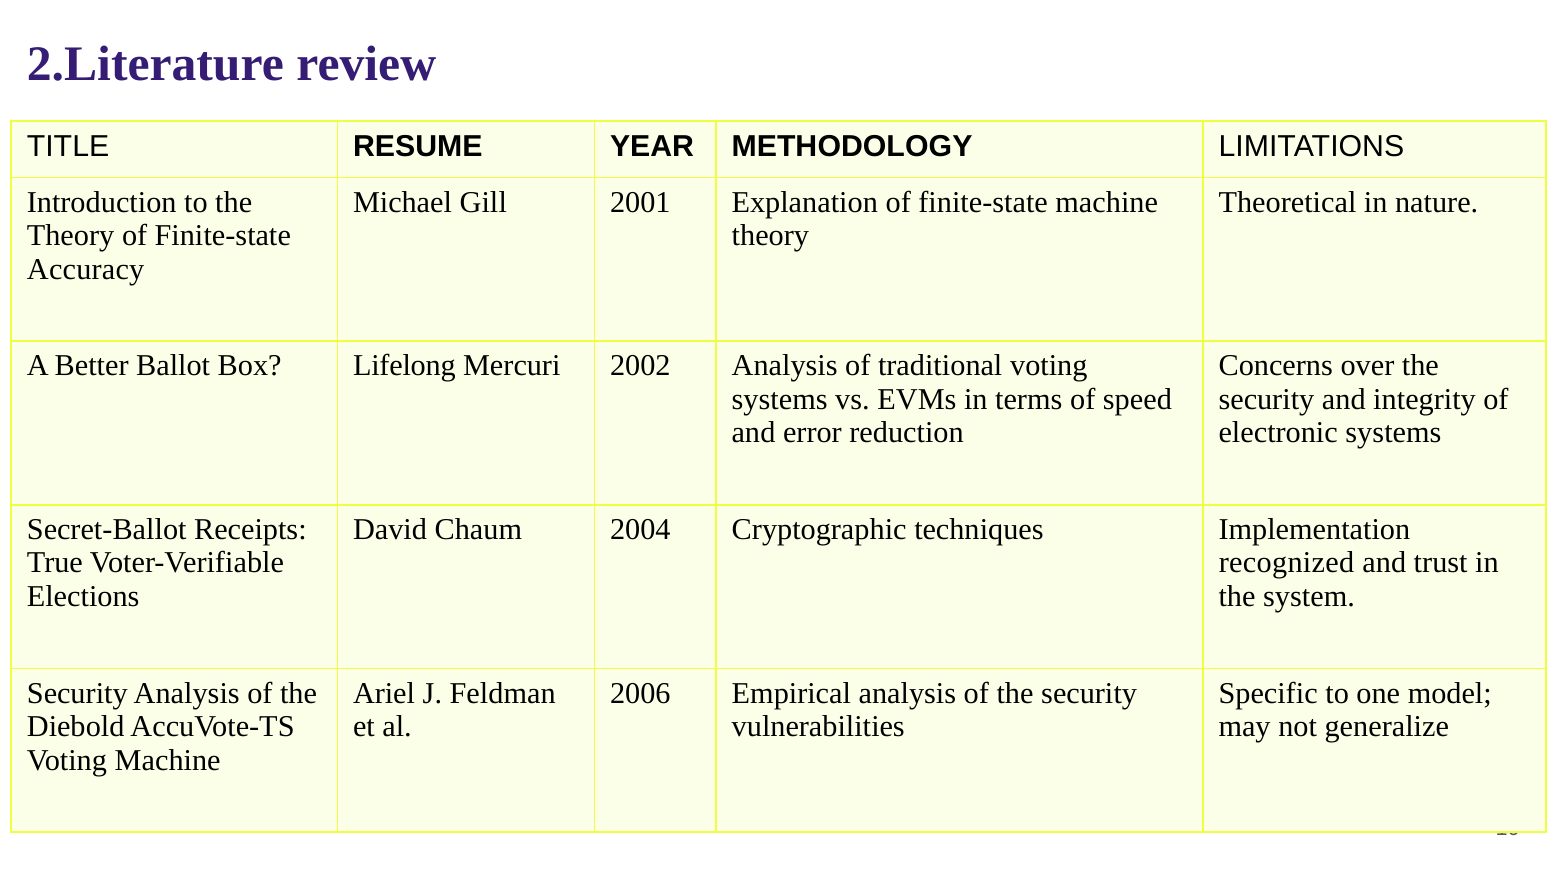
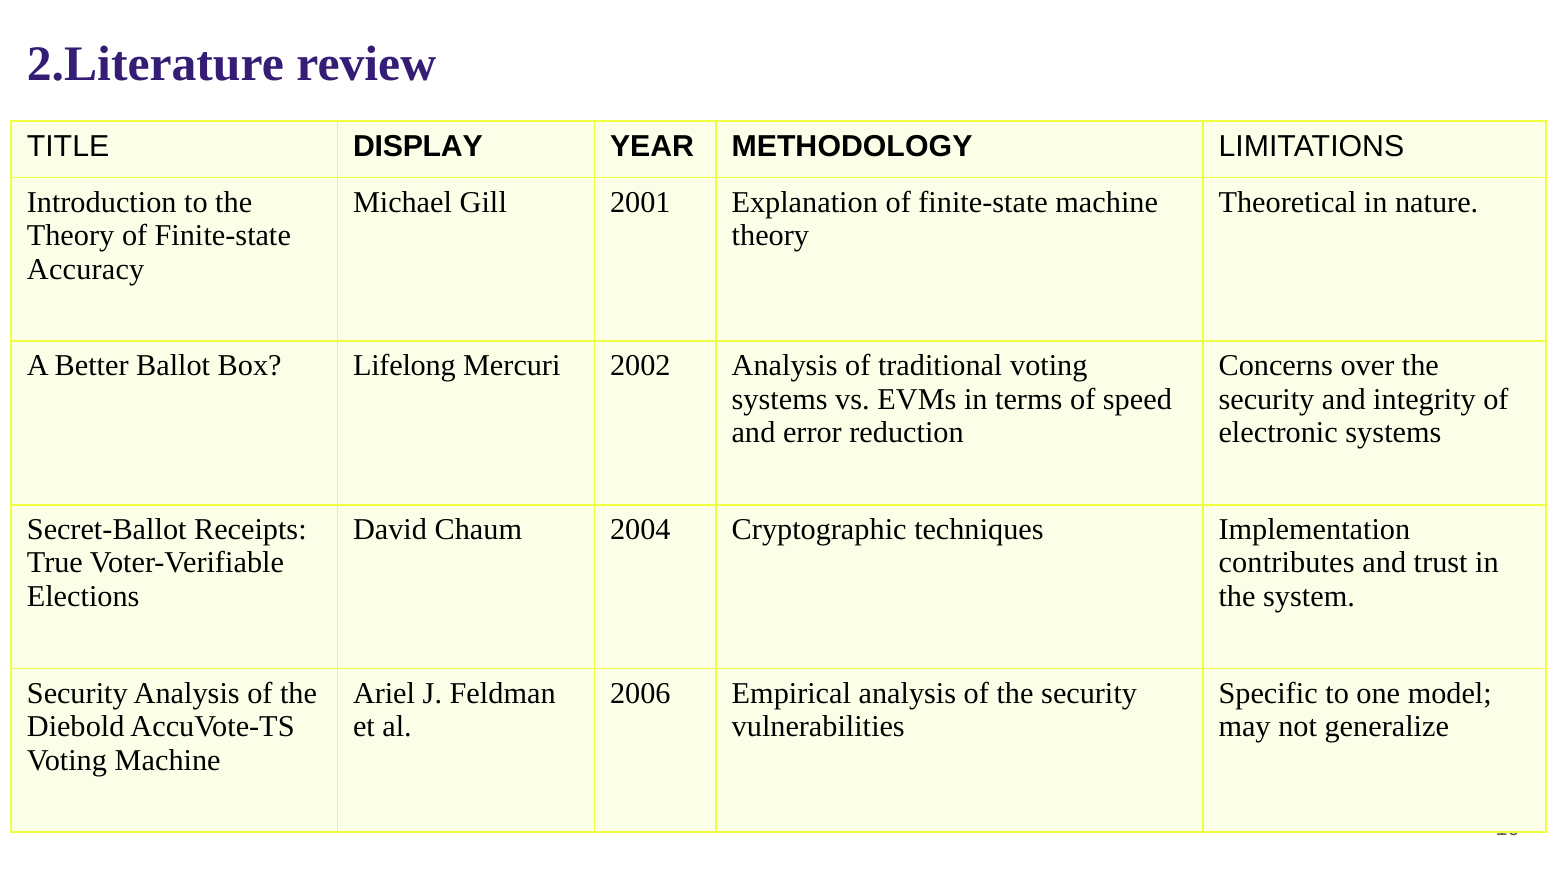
RESUME: RESUME -> DISPLAY (418, 147)
recognized: recognized -> contributes (1287, 563)
